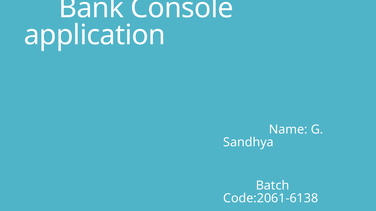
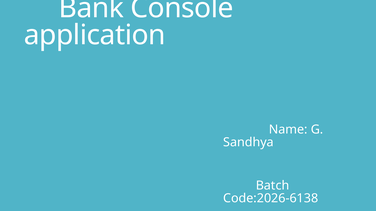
Code:2061-6138: Code:2061-6138 -> Code:2026-6138 (271, 199)
